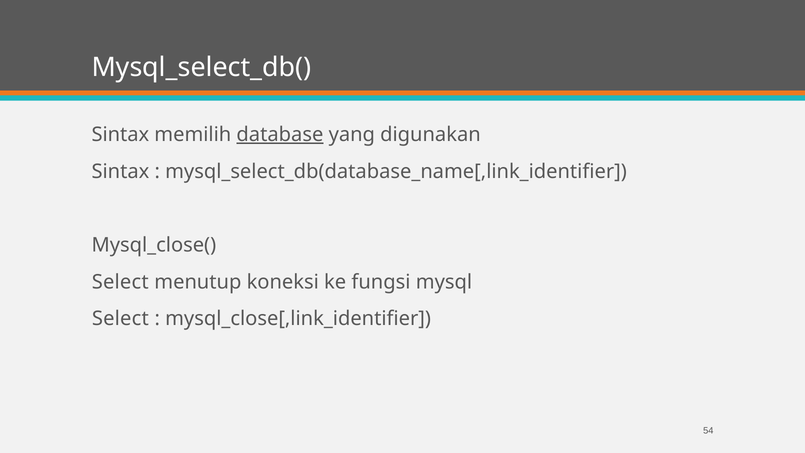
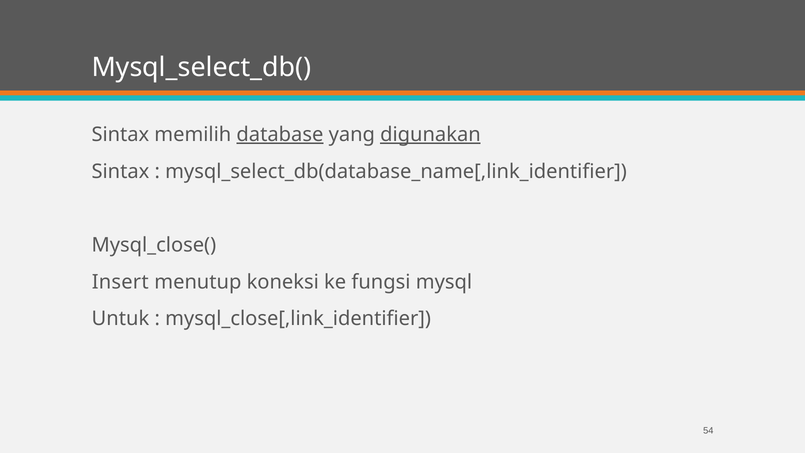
digunakan underline: none -> present (430, 135)
Select: Select -> Insert (120, 282)
Select: Select -> Untuk (120, 319)
